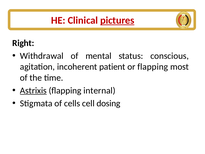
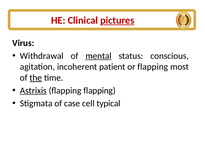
Right: Right -> Virus (23, 43)
mental underline: none -> present (99, 56)
the underline: none -> present (36, 78)
flapping internal: internal -> flapping (100, 90)
cells: cells -> case (72, 103)
dosing: dosing -> typical (109, 103)
